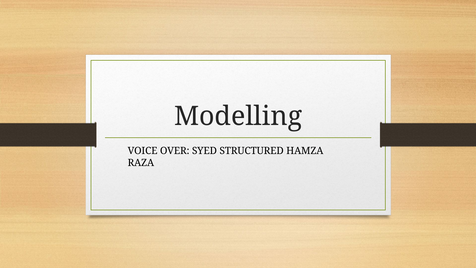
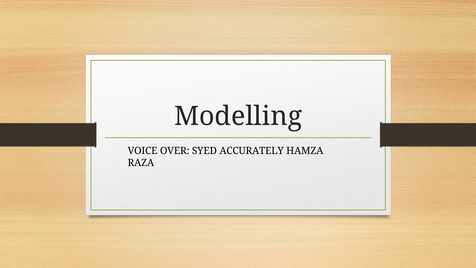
STRUCTURED: STRUCTURED -> ACCURATELY (252, 151)
